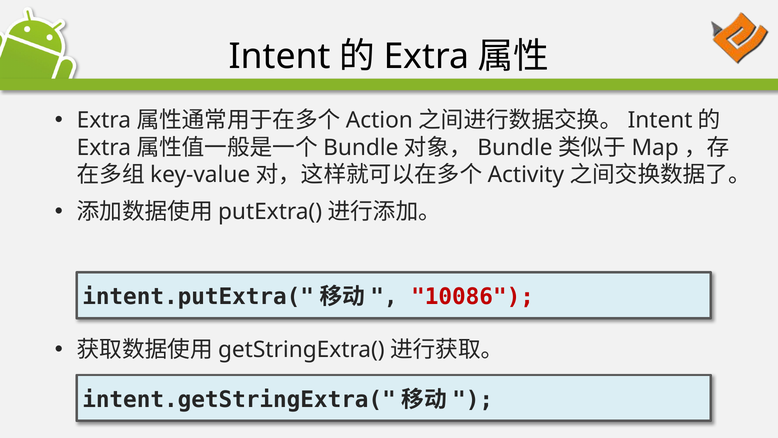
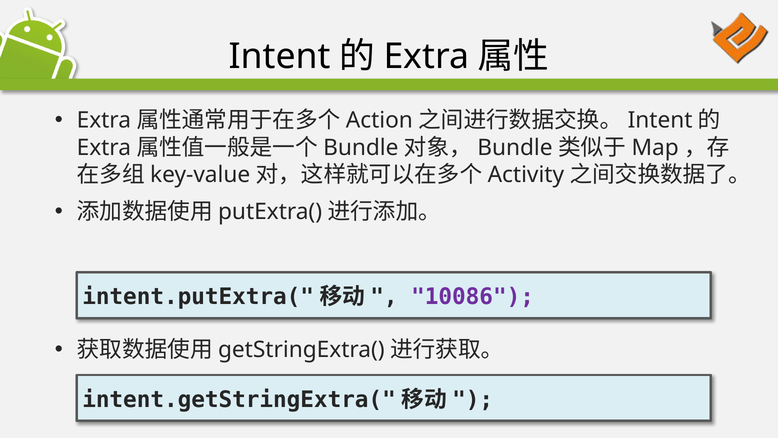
10086 colour: red -> purple (473, 297)
